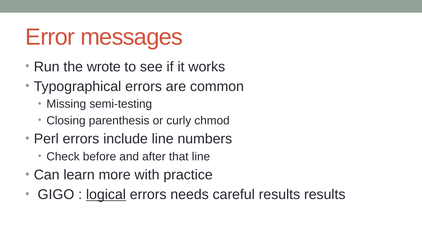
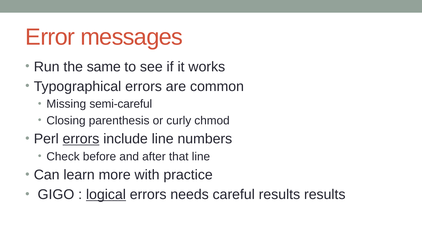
wrote: wrote -> same (104, 67)
semi-testing: semi-testing -> semi-careful (121, 104)
errors underline: none -> present (81, 139)
